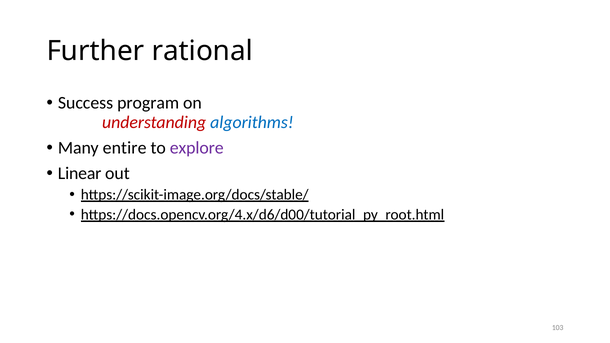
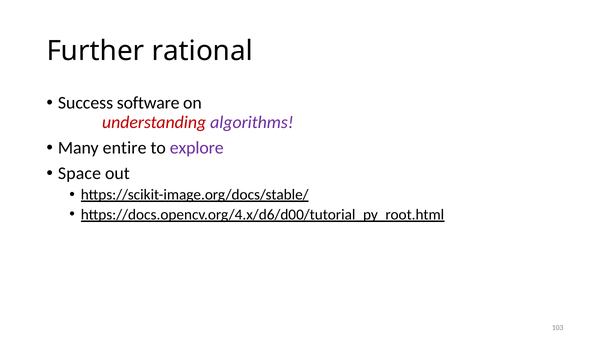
program: program -> software (148, 103)
algorithms colour: blue -> purple (252, 122)
Linear: Linear -> Space (79, 174)
